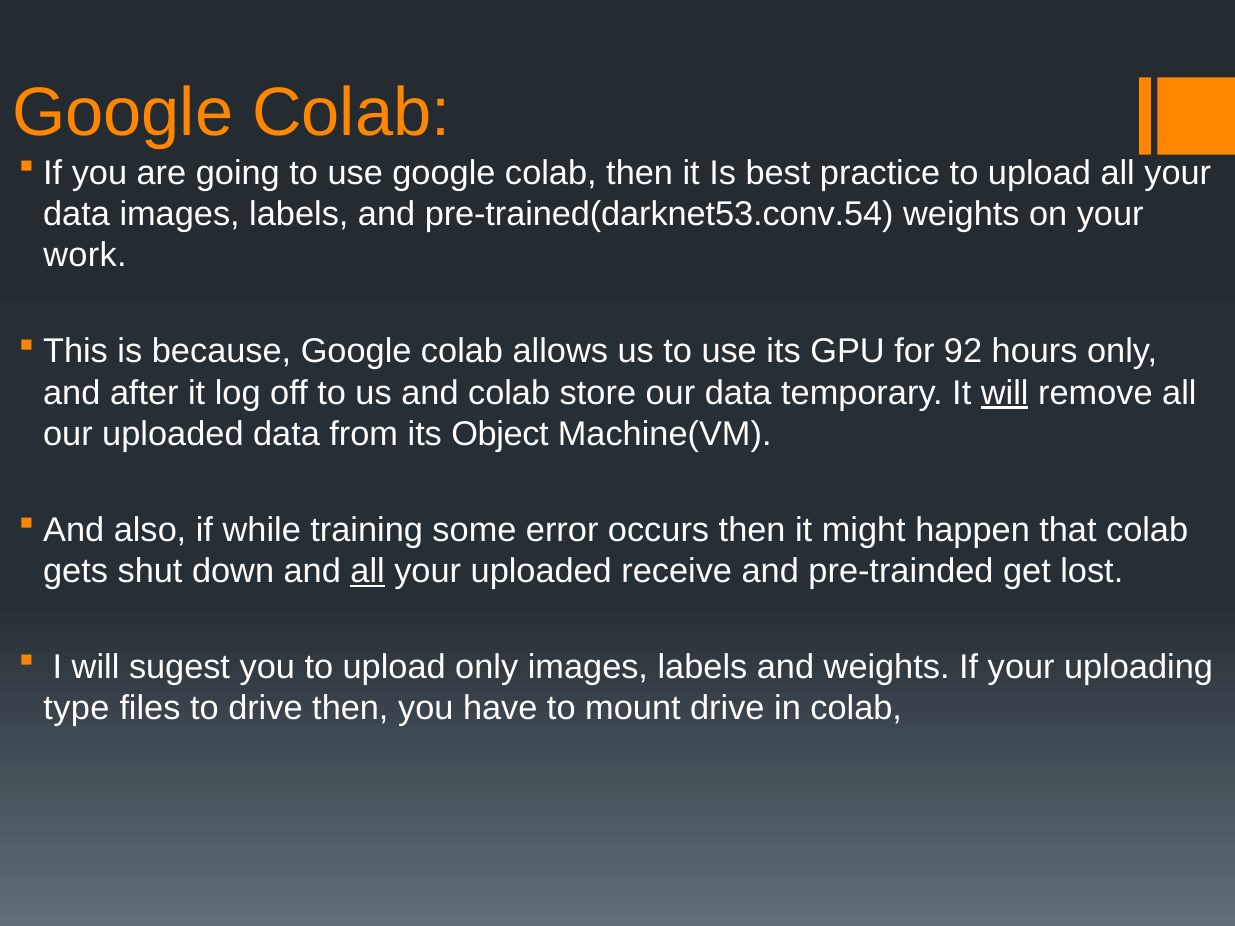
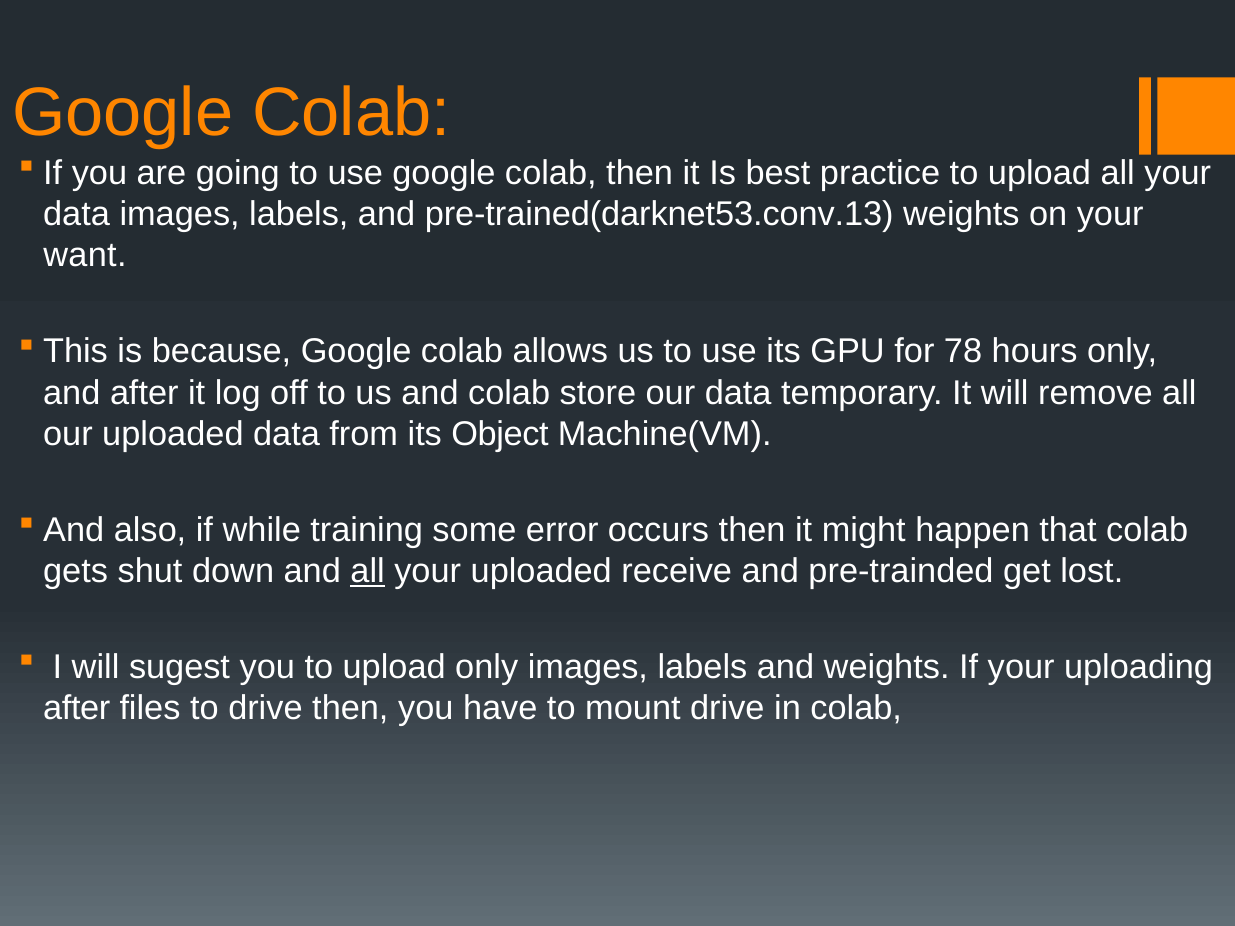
pre-trained(darknet53.conv.54: pre-trained(darknet53.conv.54 -> pre-trained(darknet53.conv.13 (659, 214)
work: work -> want (85, 256)
92: 92 -> 78 (963, 352)
will underline: present -> none (1005, 393)
type: type -> after (77, 709)
